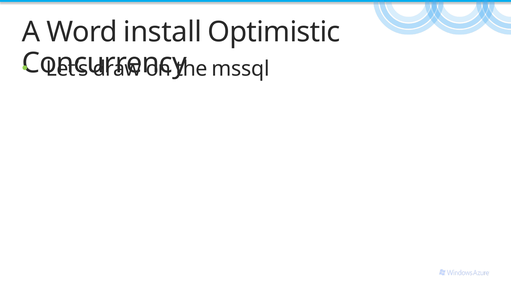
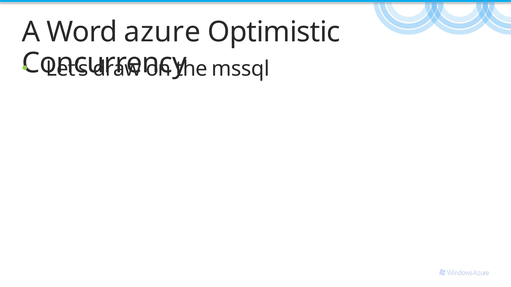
install: install -> azure (162, 32)
